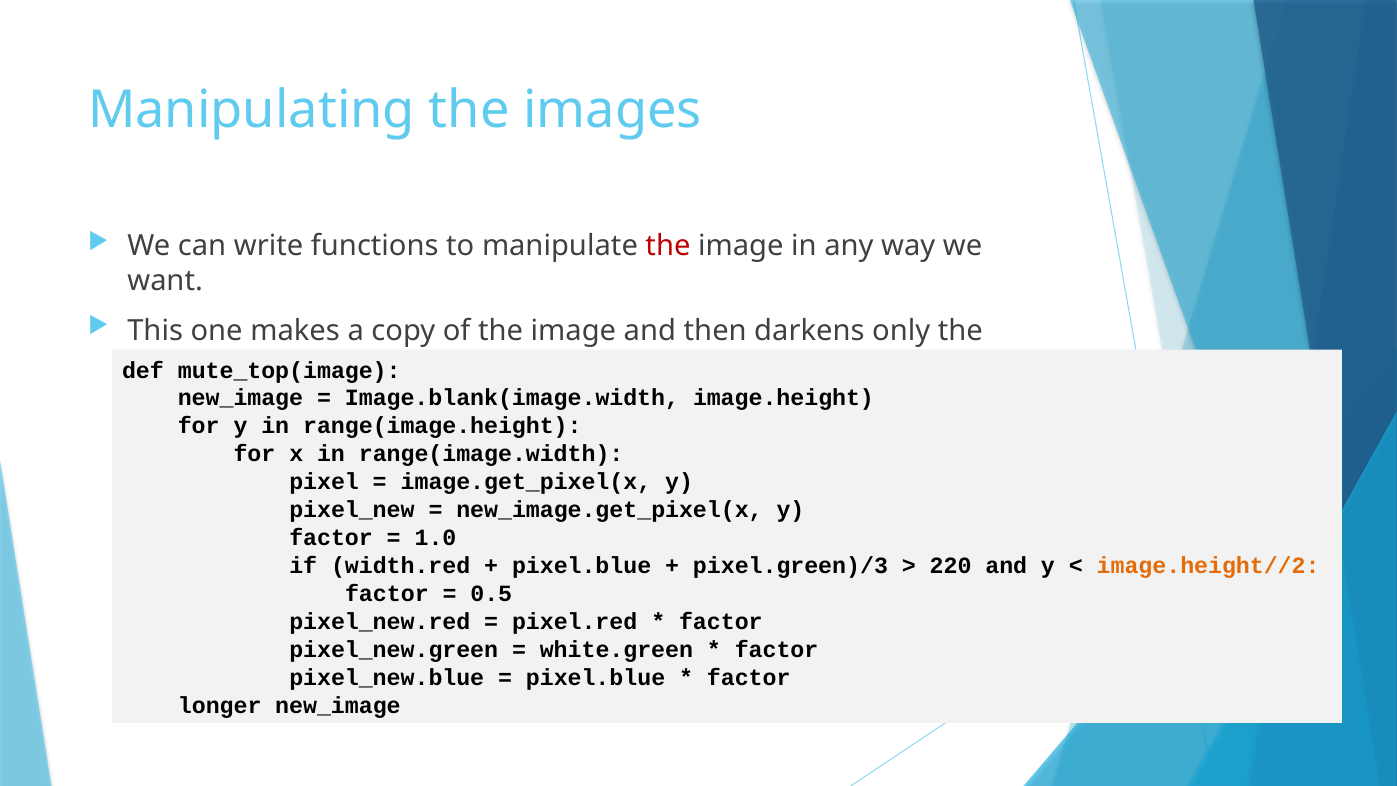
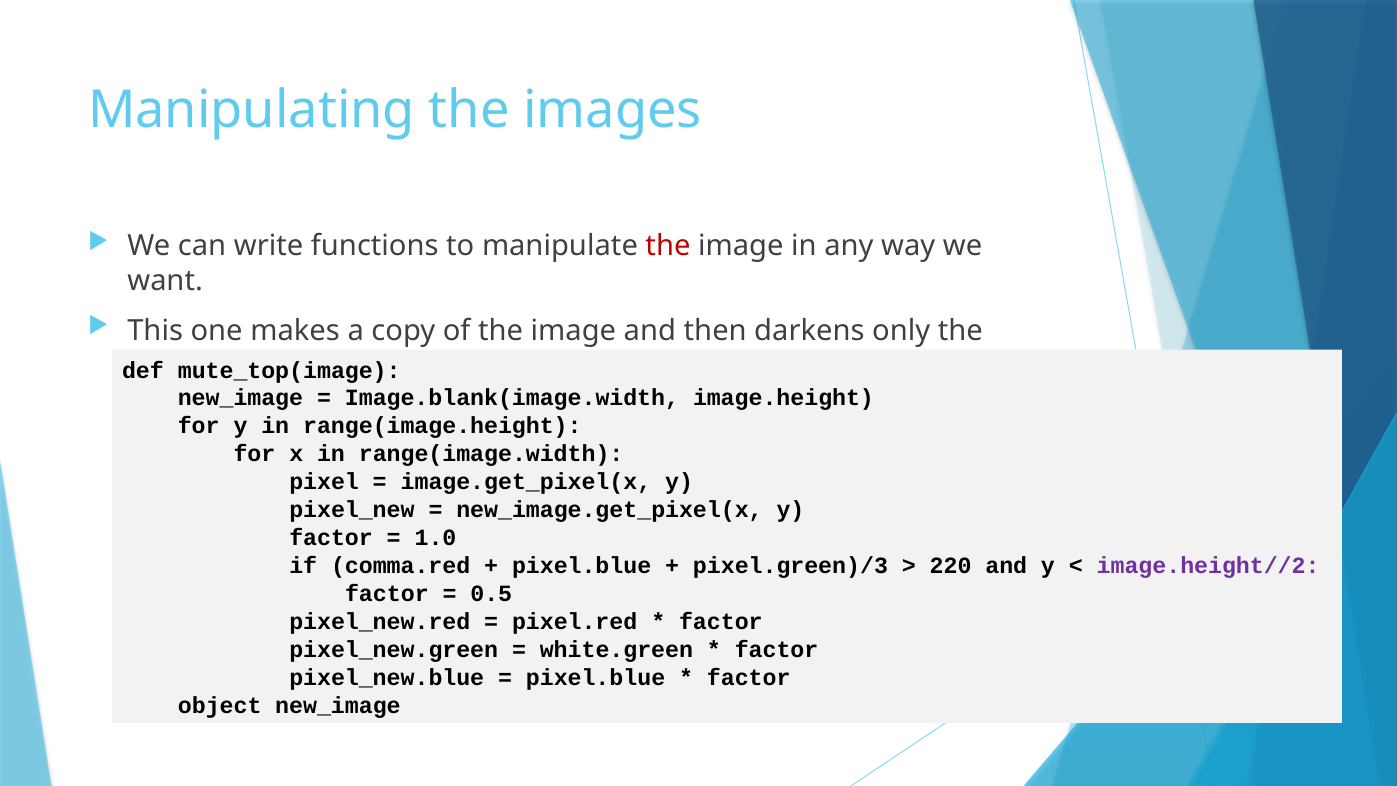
width.red: width.red -> comma.red (401, 566)
image.height//2 colour: orange -> purple (1208, 566)
longer: longer -> object (220, 705)
